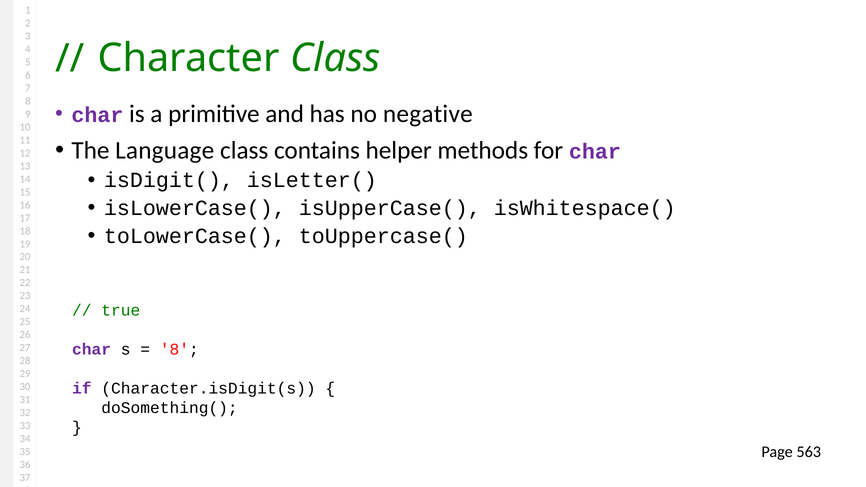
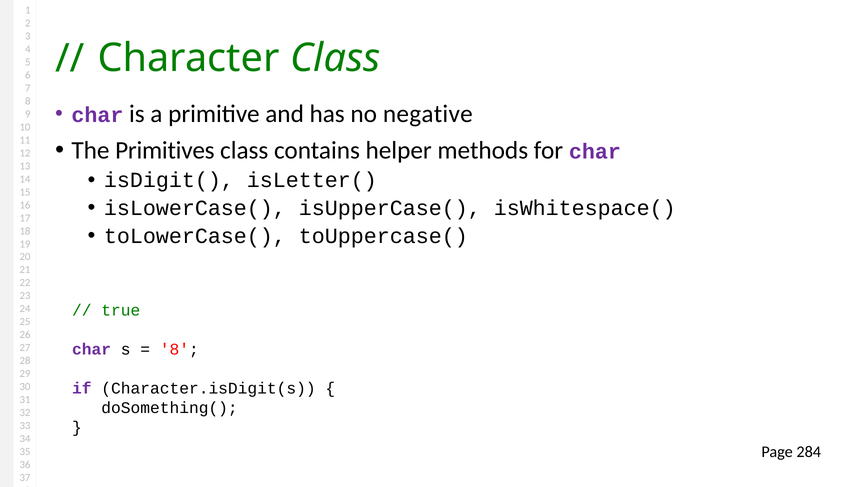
Language: Language -> Primitives (165, 150)
563: 563 -> 284 (809, 452)
